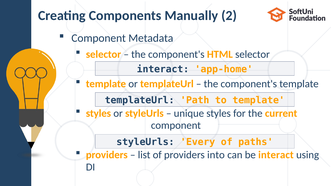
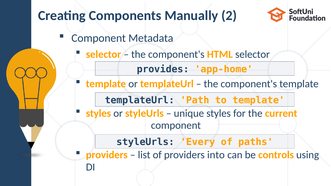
interact: interact -> provides (163, 69)
be interact: interact -> controls (276, 155)
